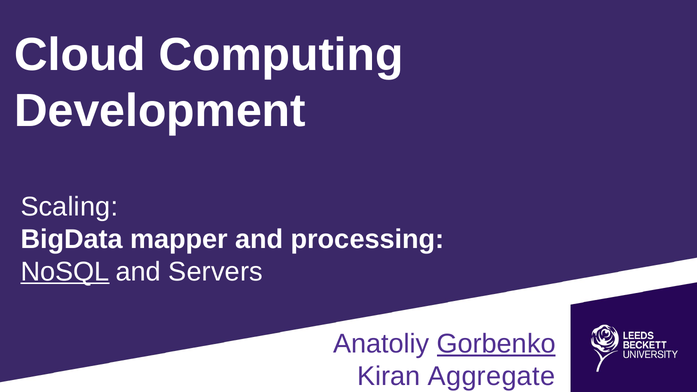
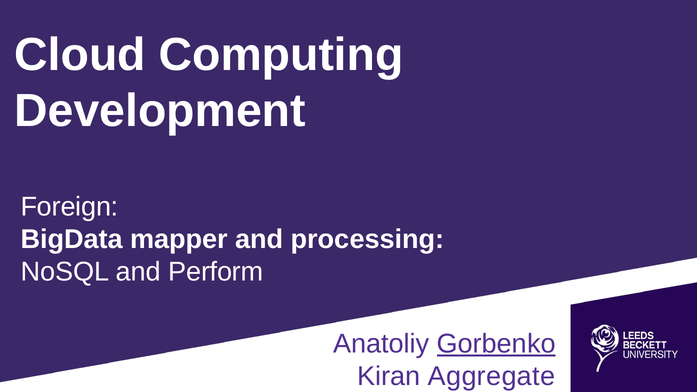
Scaling: Scaling -> Foreign (70, 207)
NoSQL underline: present -> none (65, 272)
Servers: Servers -> Perform (216, 272)
